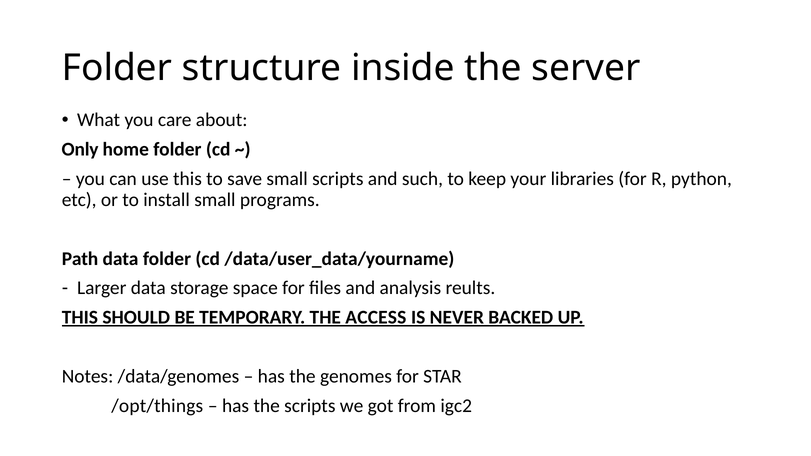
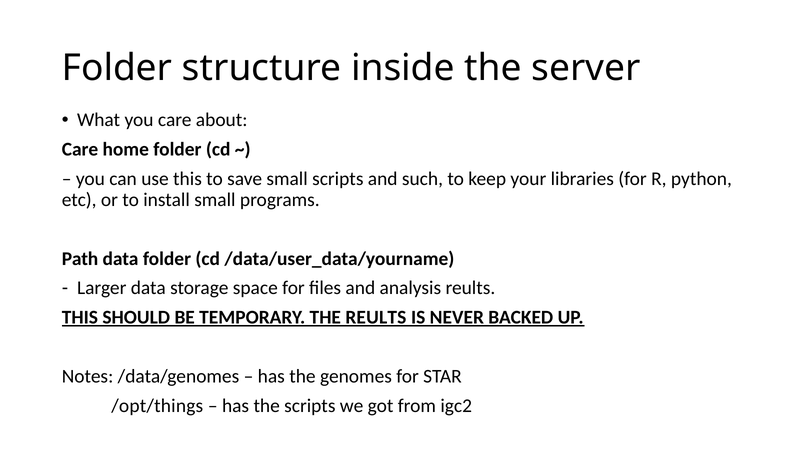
Only: Only -> Care (80, 149)
THE ACCESS: ACCESS -> REULTS (376, 318)
